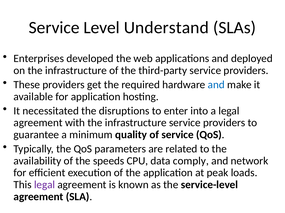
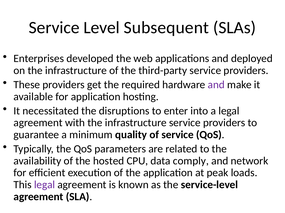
Understand: Understand -> Subsequent (166, 28)
and colour: blue -> purple (216, 85)
speeds: speeds -> hosted (109, 161)
